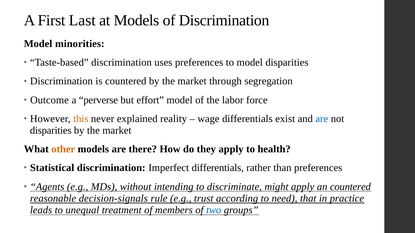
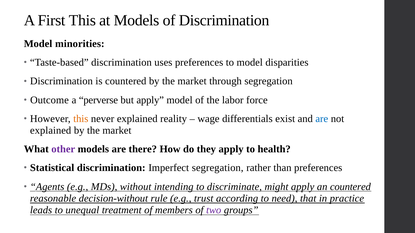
First Last: Last -> This (82, 20)
but effort: effort -> apply (150, 100)
disparities: disparities -> explained (51, 131)
other colour: orange -> purple (63, 149)
Imperfect differentials: differentials -> segregation (218, 168)
decision-signals: decision-signals -> decision-without (113, 199)
two colour: blue -> purple (214, 211)
